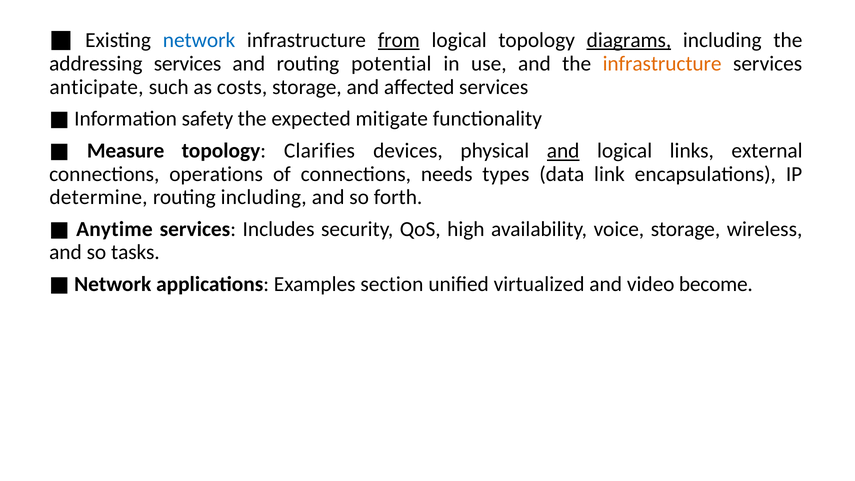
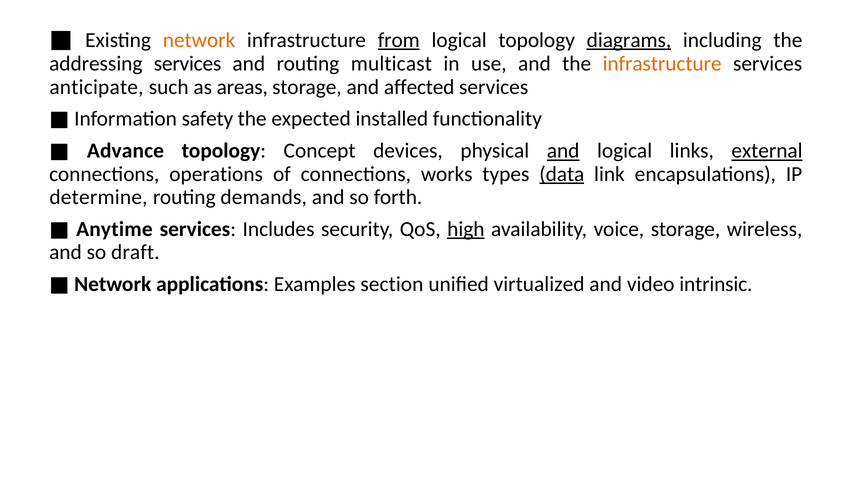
network colour: blue -> orange (199, 40)
potential: potential -> multicast (391, 64)
costs: costs -> areas (242, 87)
mitigate: mitigate -> installed (392, 119)
Measure: Measure -> Advance (125, 151)
Clarifies: Clarifies -> Concept (320, 151)
external underline: none -> present (767, 151)
needs: needs -> works (447, 174)
data underline: none -> present (562, 174)
routing including: including -> demands (264, 197)
high underline: none -> present (466, 229)
tasks: tasks -> draft (135, 252)
become: become -> intrinsic (716, 284)
